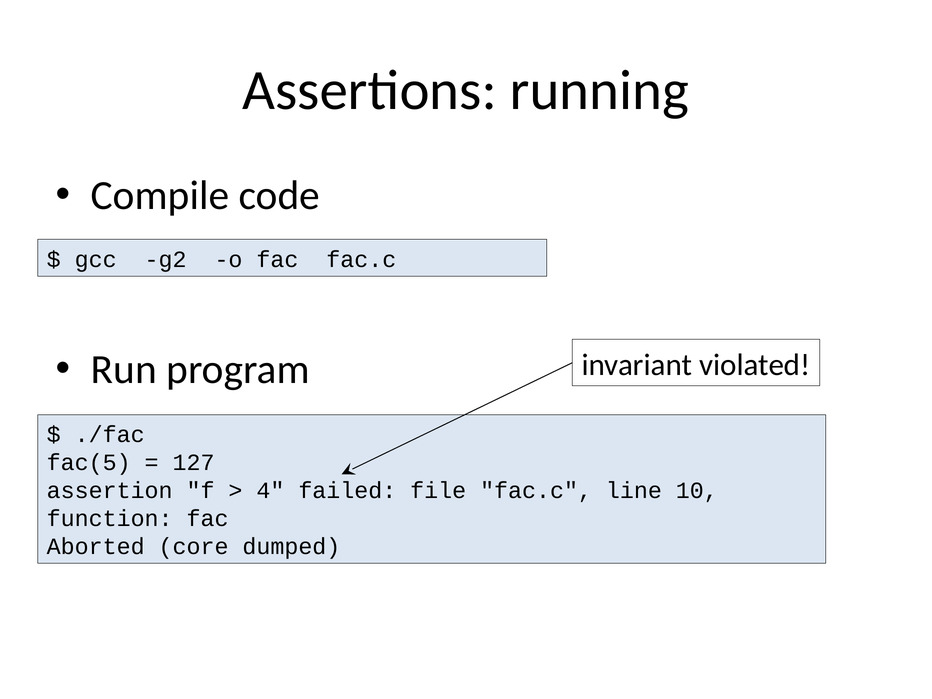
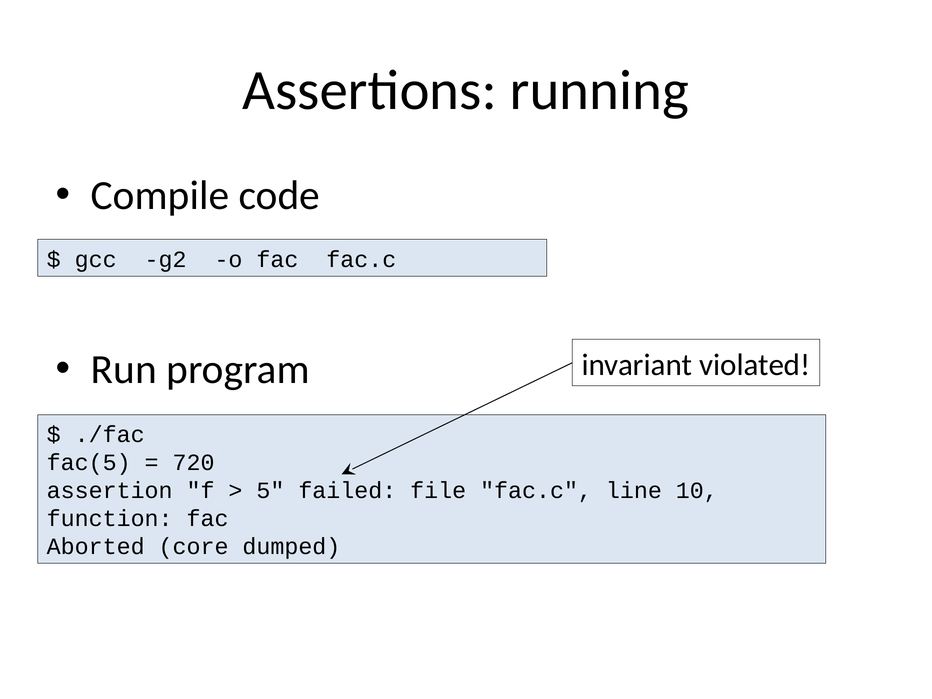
127: 127 -> 720 (194, 463)
4: 4 -> 5 (270, 491)
